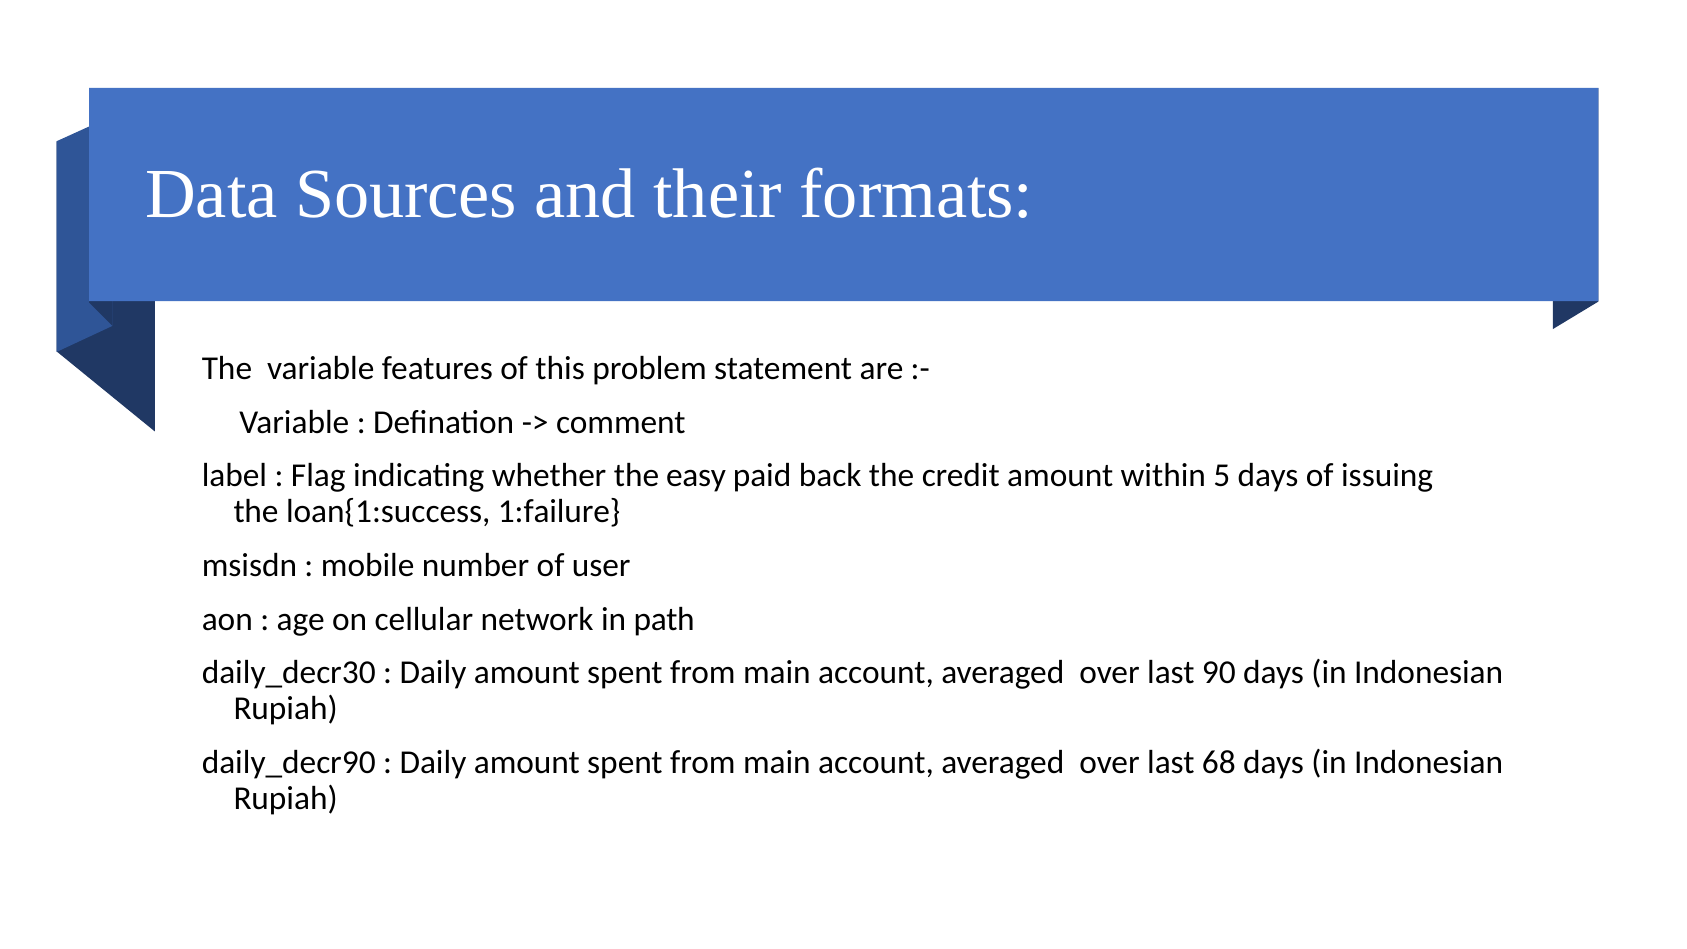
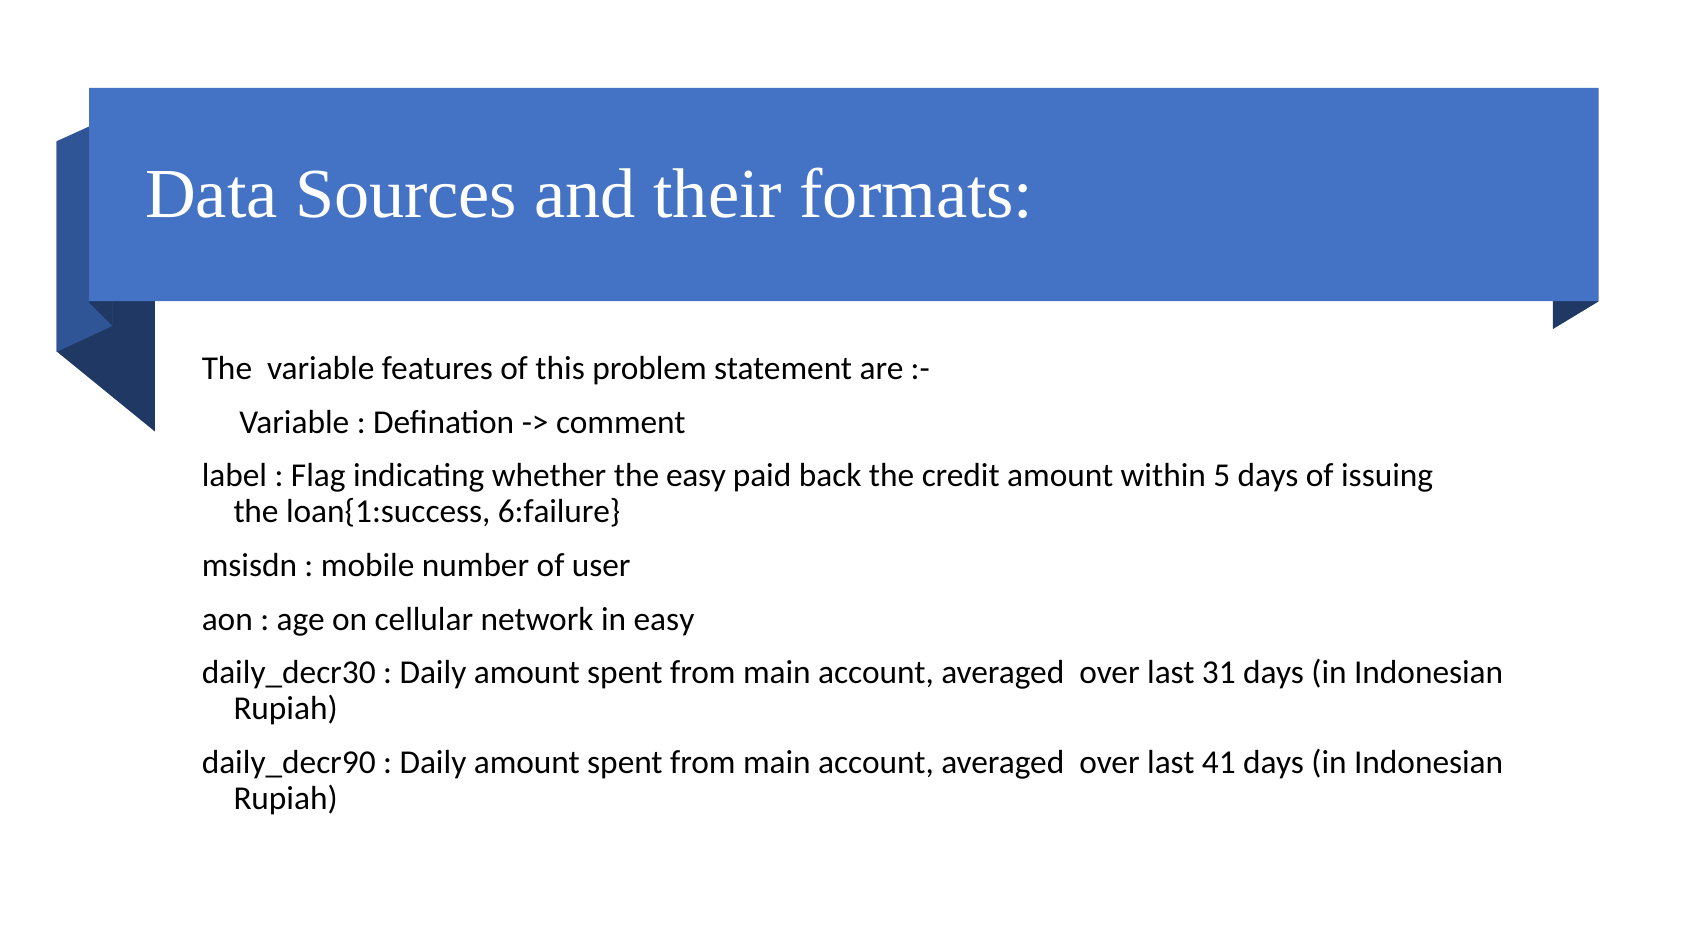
1:failure: 1:failure -> 6:failure (559, 512)
in path: path -> easy (664, 619)
90: 90 -> 31 (1219, 673)
68: 68 -> 41 (1219, 762)
